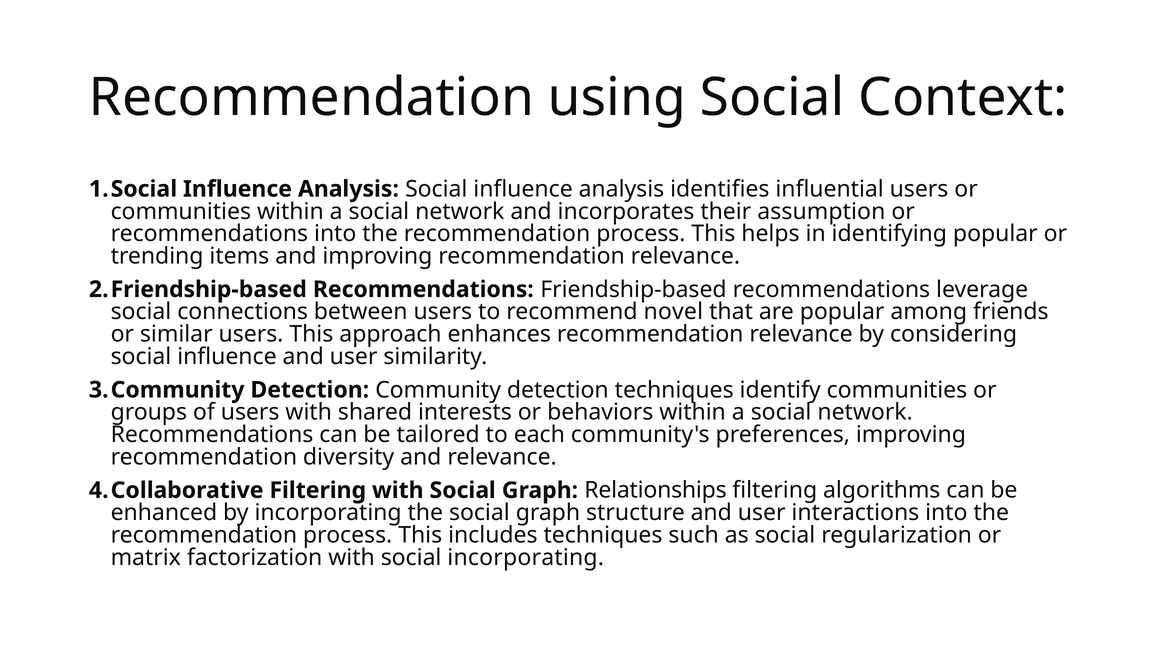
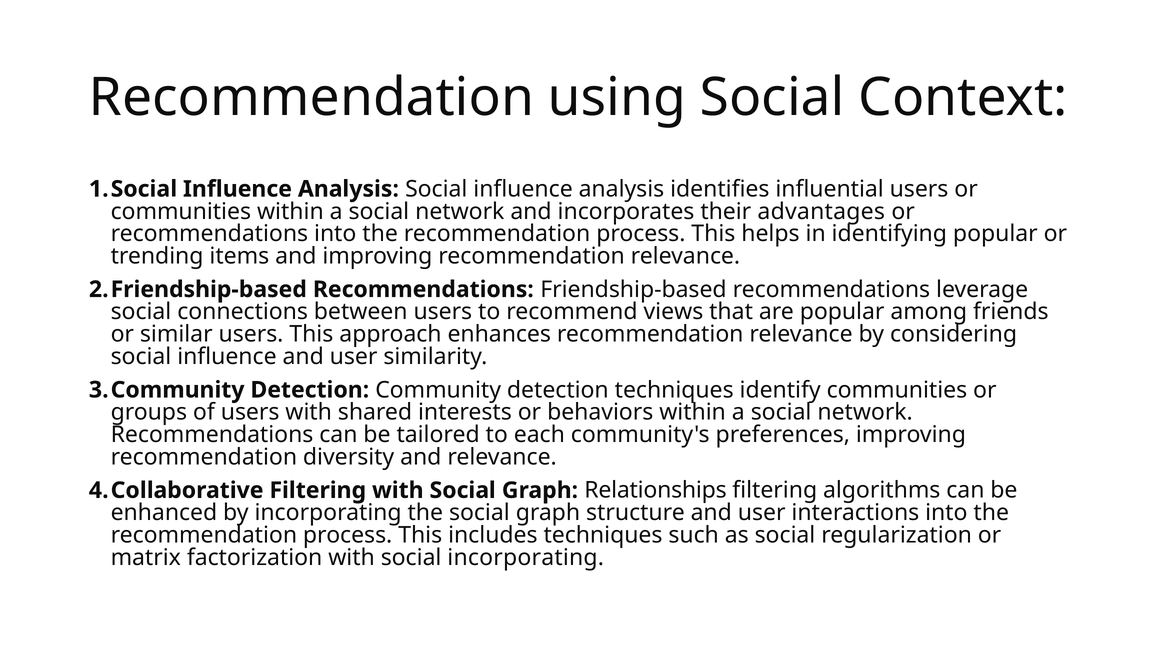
assumption: assumption -> advantages (821, 212)
novel: novel -> views (673, 312)
